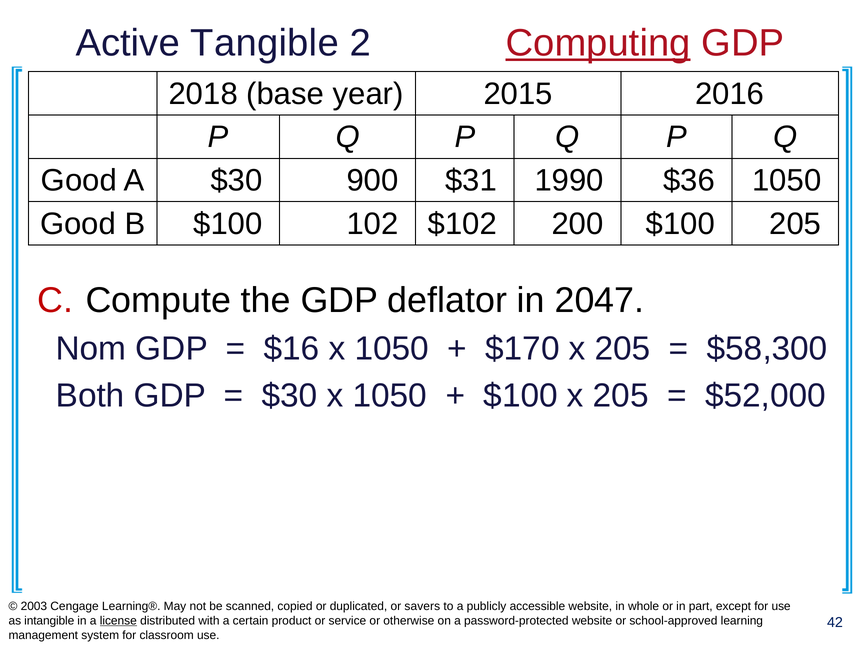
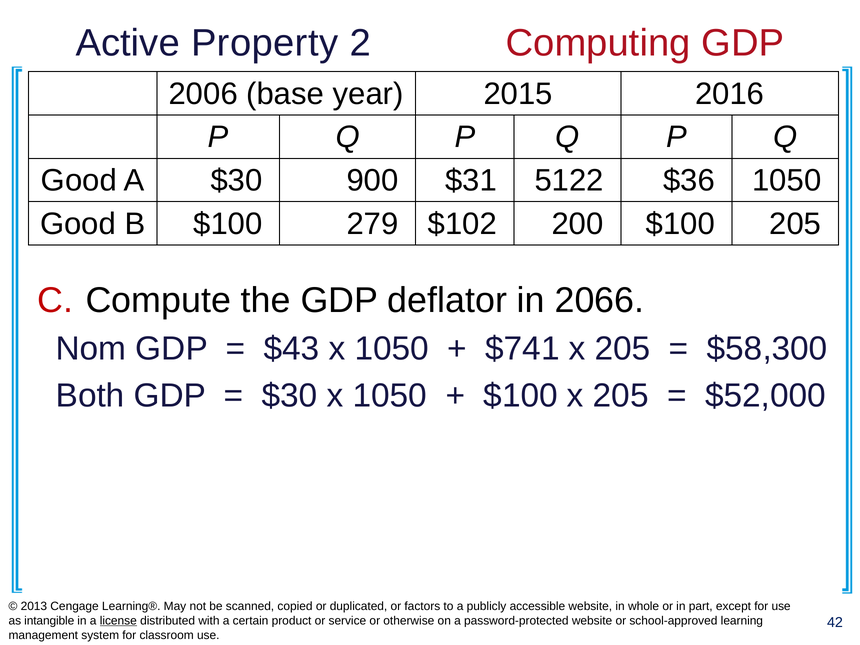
Tangible: Tangible -> Property (265, 43)
Computing underline: present -> none (598, 43)
2018: 2018 -> 2006 (203, 94)
1990: 1990 -> 5122 (569, 181)
102: 102 -> 279 (372, 224)
2047: 2047 -> 2066 (599, 301)
$16: $16 -> $43 (292, 349)
$170: $170 -> $741 (522, 349)
2003: 2003 -> 2013 (34, 606)
savers: savers -> factors (422, 606)
